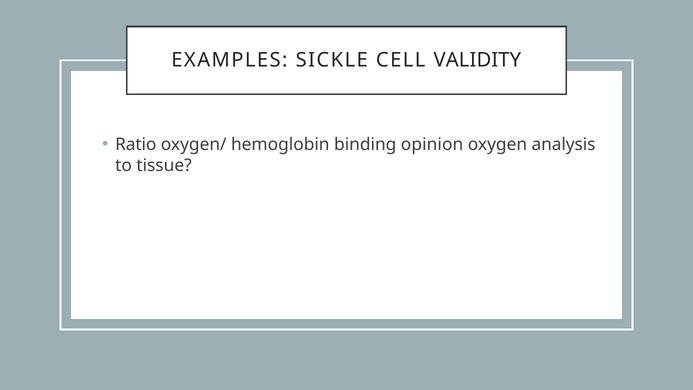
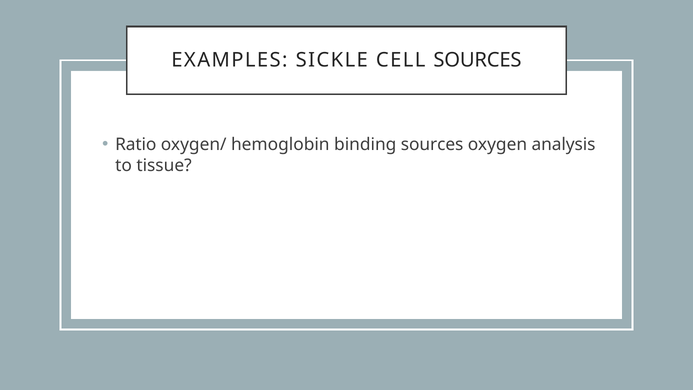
CELL VALIDITY: VALIDITY -> SOURCES (478, 60)
binding opinion: opinion -> sources (432, 144)
